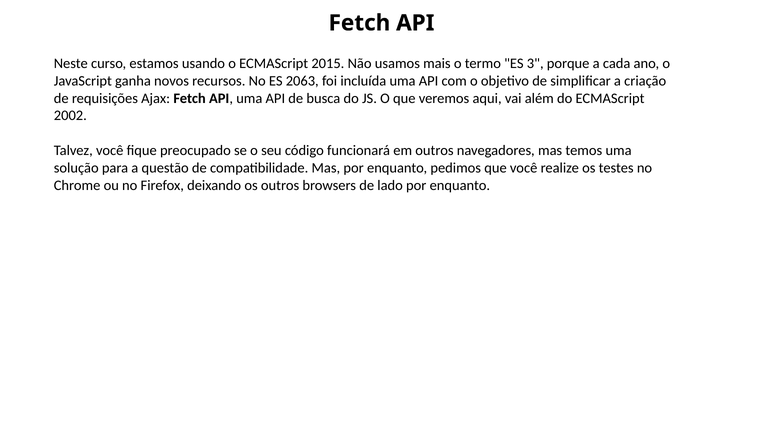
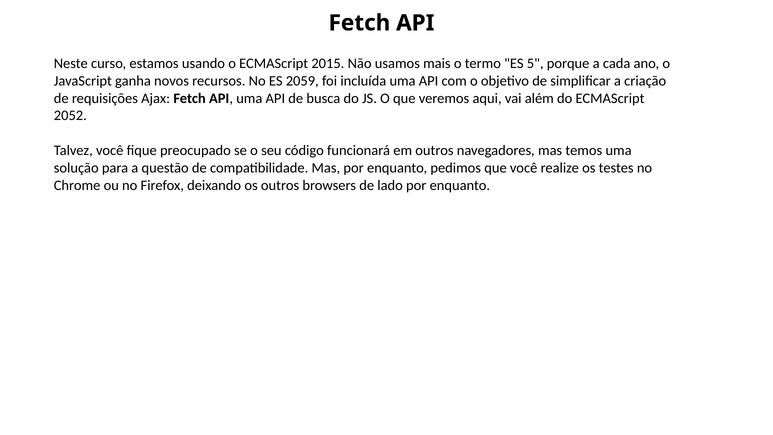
3: 3 -> 5 (535, 63)
2063: 2063 -> 2059 (302, 81)
2002: 2002 -> 2052 (70, 116)
